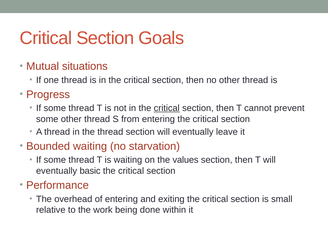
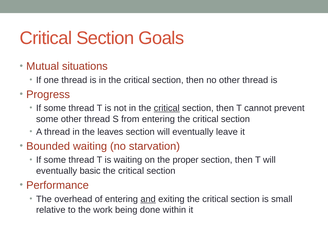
the thread: thread -> leaves (110, 132)
values: values -> proper (186, 160)
and underline: none -> present (148, 199)
